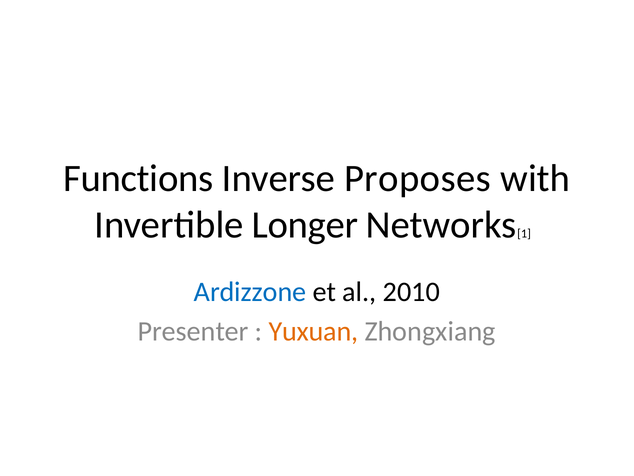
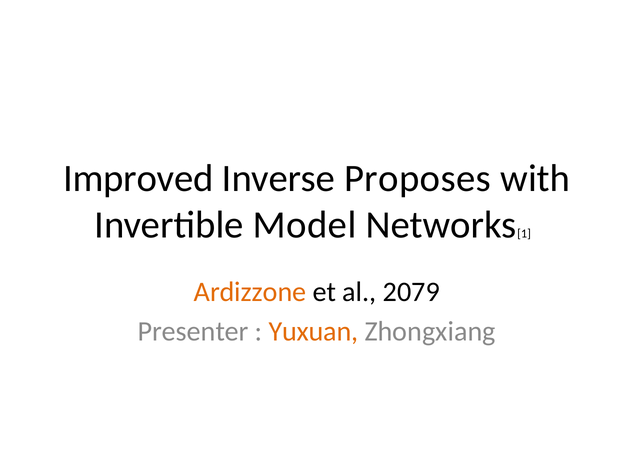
Functions: Functions -> Improved (138, 178)
Longer: Longer -> Model (305, 225)
Ardizzone colour: blue -> orange (250, 292)
2010: 2010 -> 2079 (411, 292)
